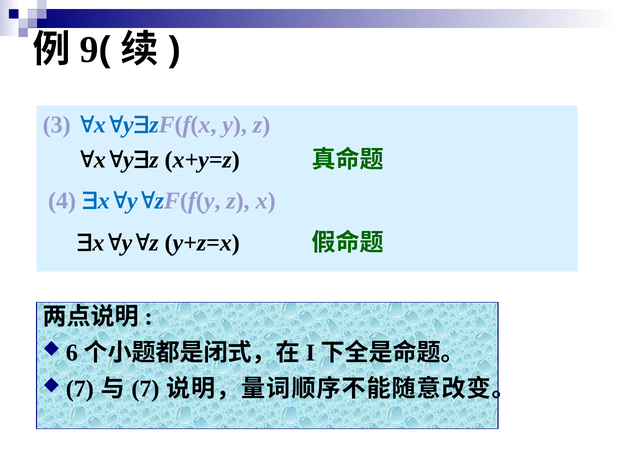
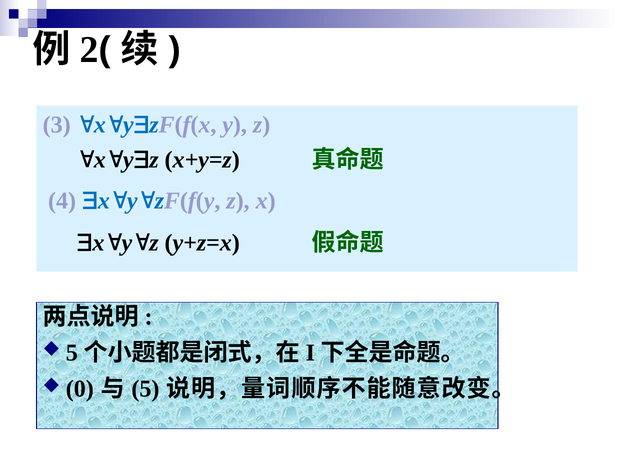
9: 9 -> 2 (89, 50)
6: 6 -> 5 (72, 352)
7: 7 -> 0 (80, 388)
7: 7 -> 5 (145, 388)
